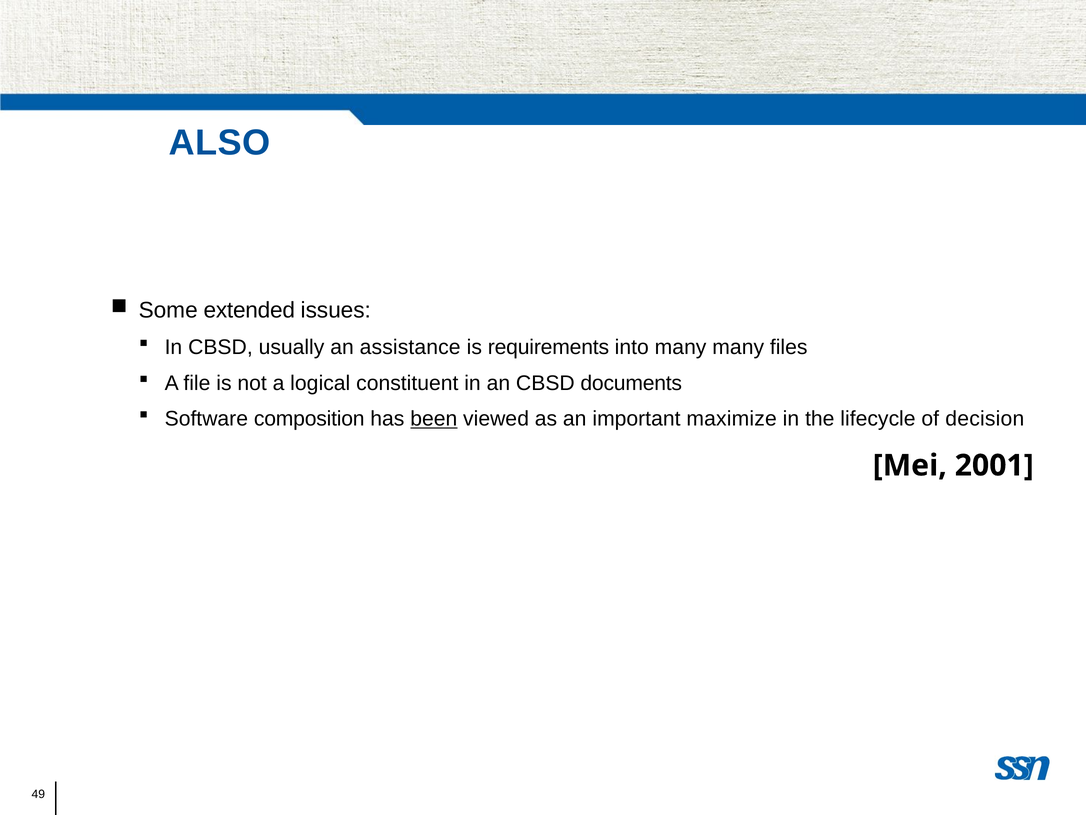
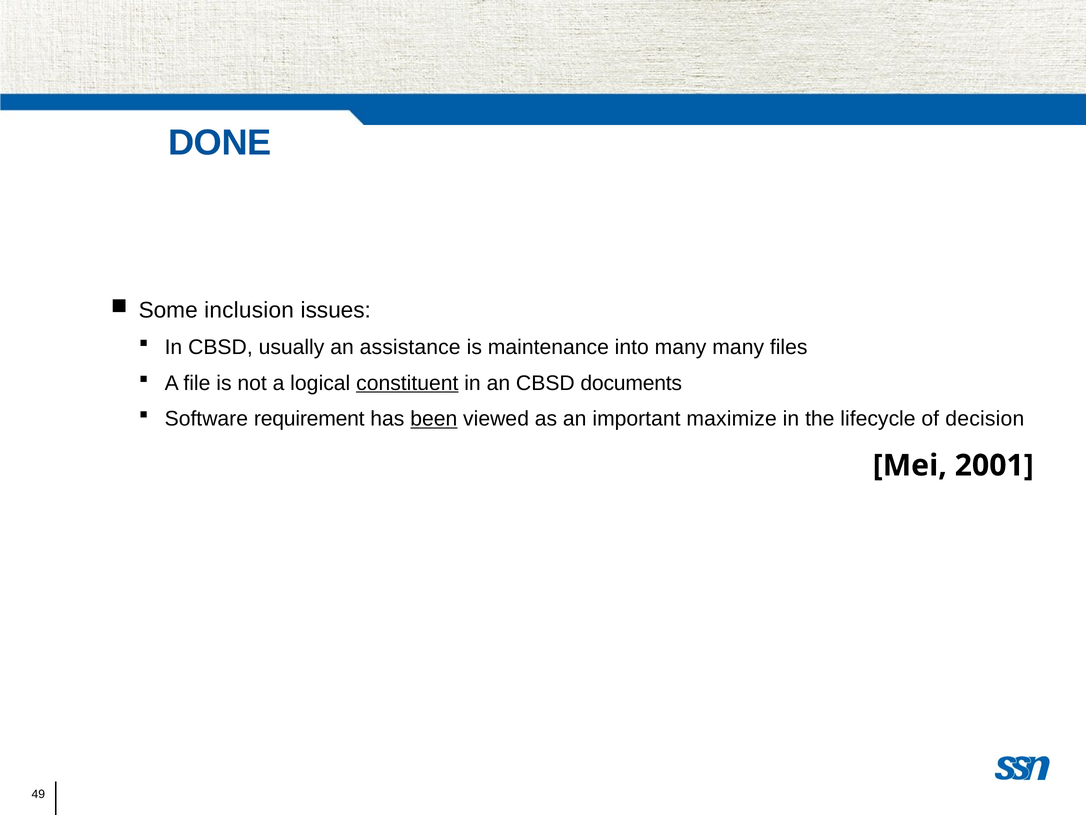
ALSO: ALSO -> DONE (220, 143)
extended: extended -> inclusion (249, 310)
requirements: requirements -> maintenance (548, 347)
constituent underline: none -> present (407, 383)
composition: composition -> requirement (309, 419)
